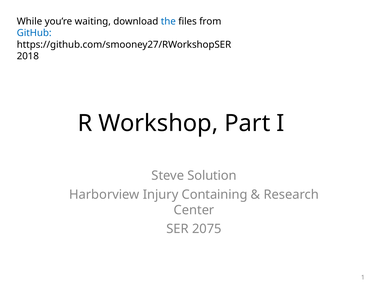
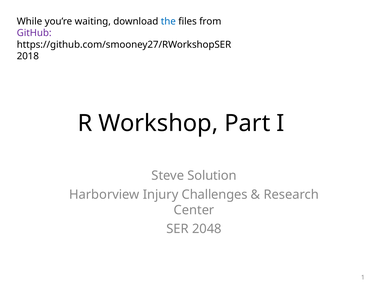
GitHub colour: blue -> purple (34, 33)
Containing: Containing -> Challenges (215, 194)
2075: 2075 -> 2048 (207, 229)
